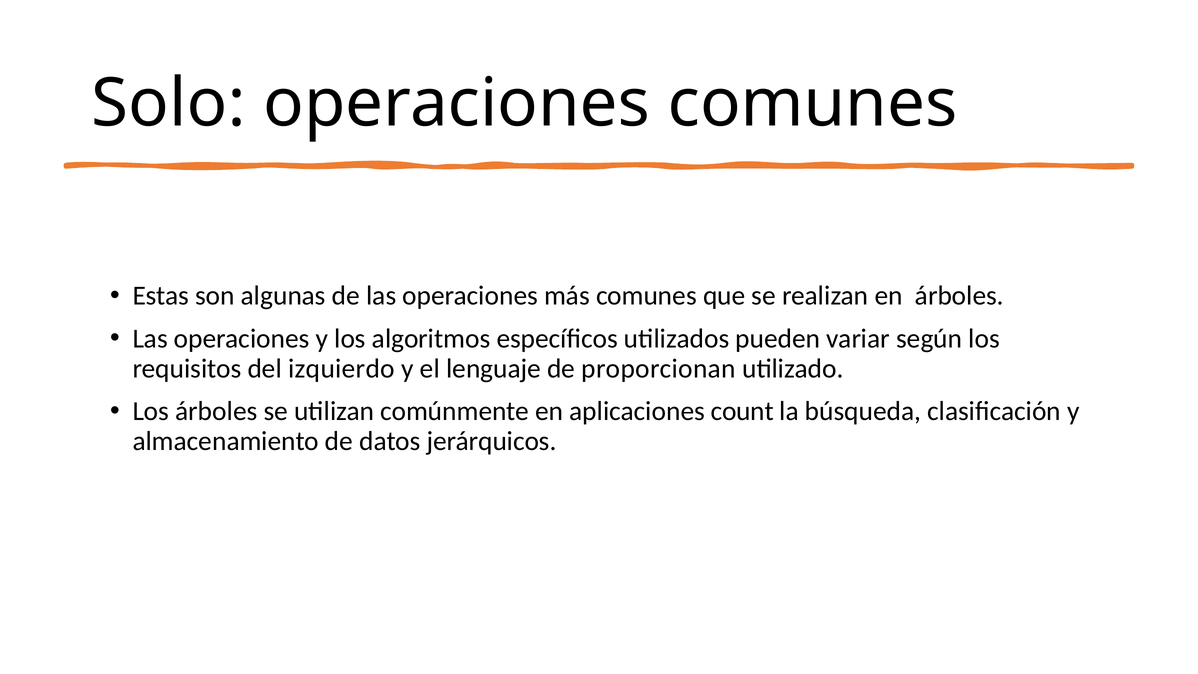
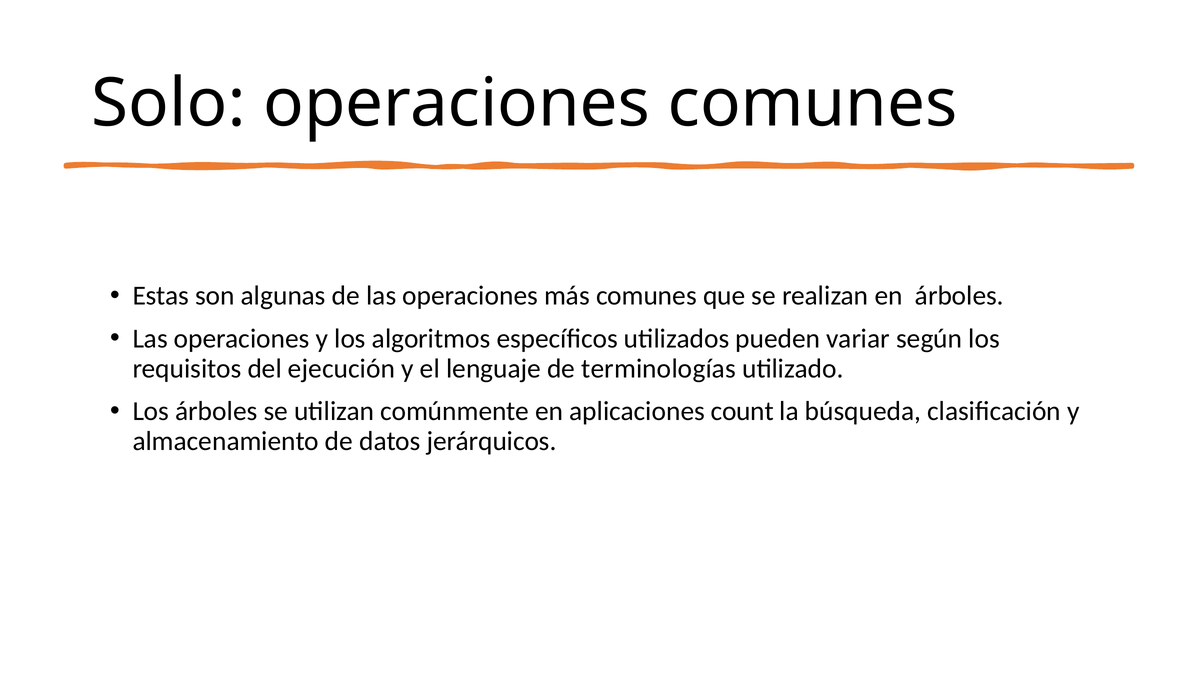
izquierdo: izquierdo -> ejecución (342, 368)
proporcionan: proporcionan -> terminologías (659, 368)
